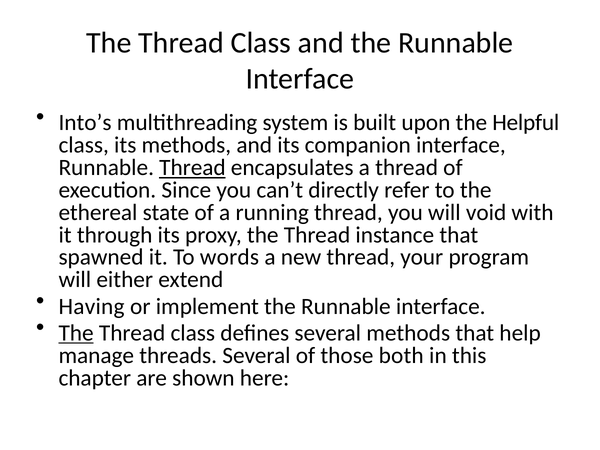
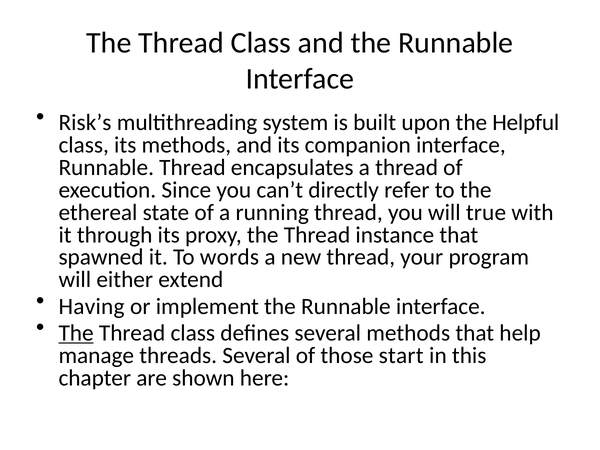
Into’s: Into’s -> Risk’s (85, 123)
Thread underline: present -> none (192, 168)
void: void -> true (486, 212)
both: both -> start (401, 355)
